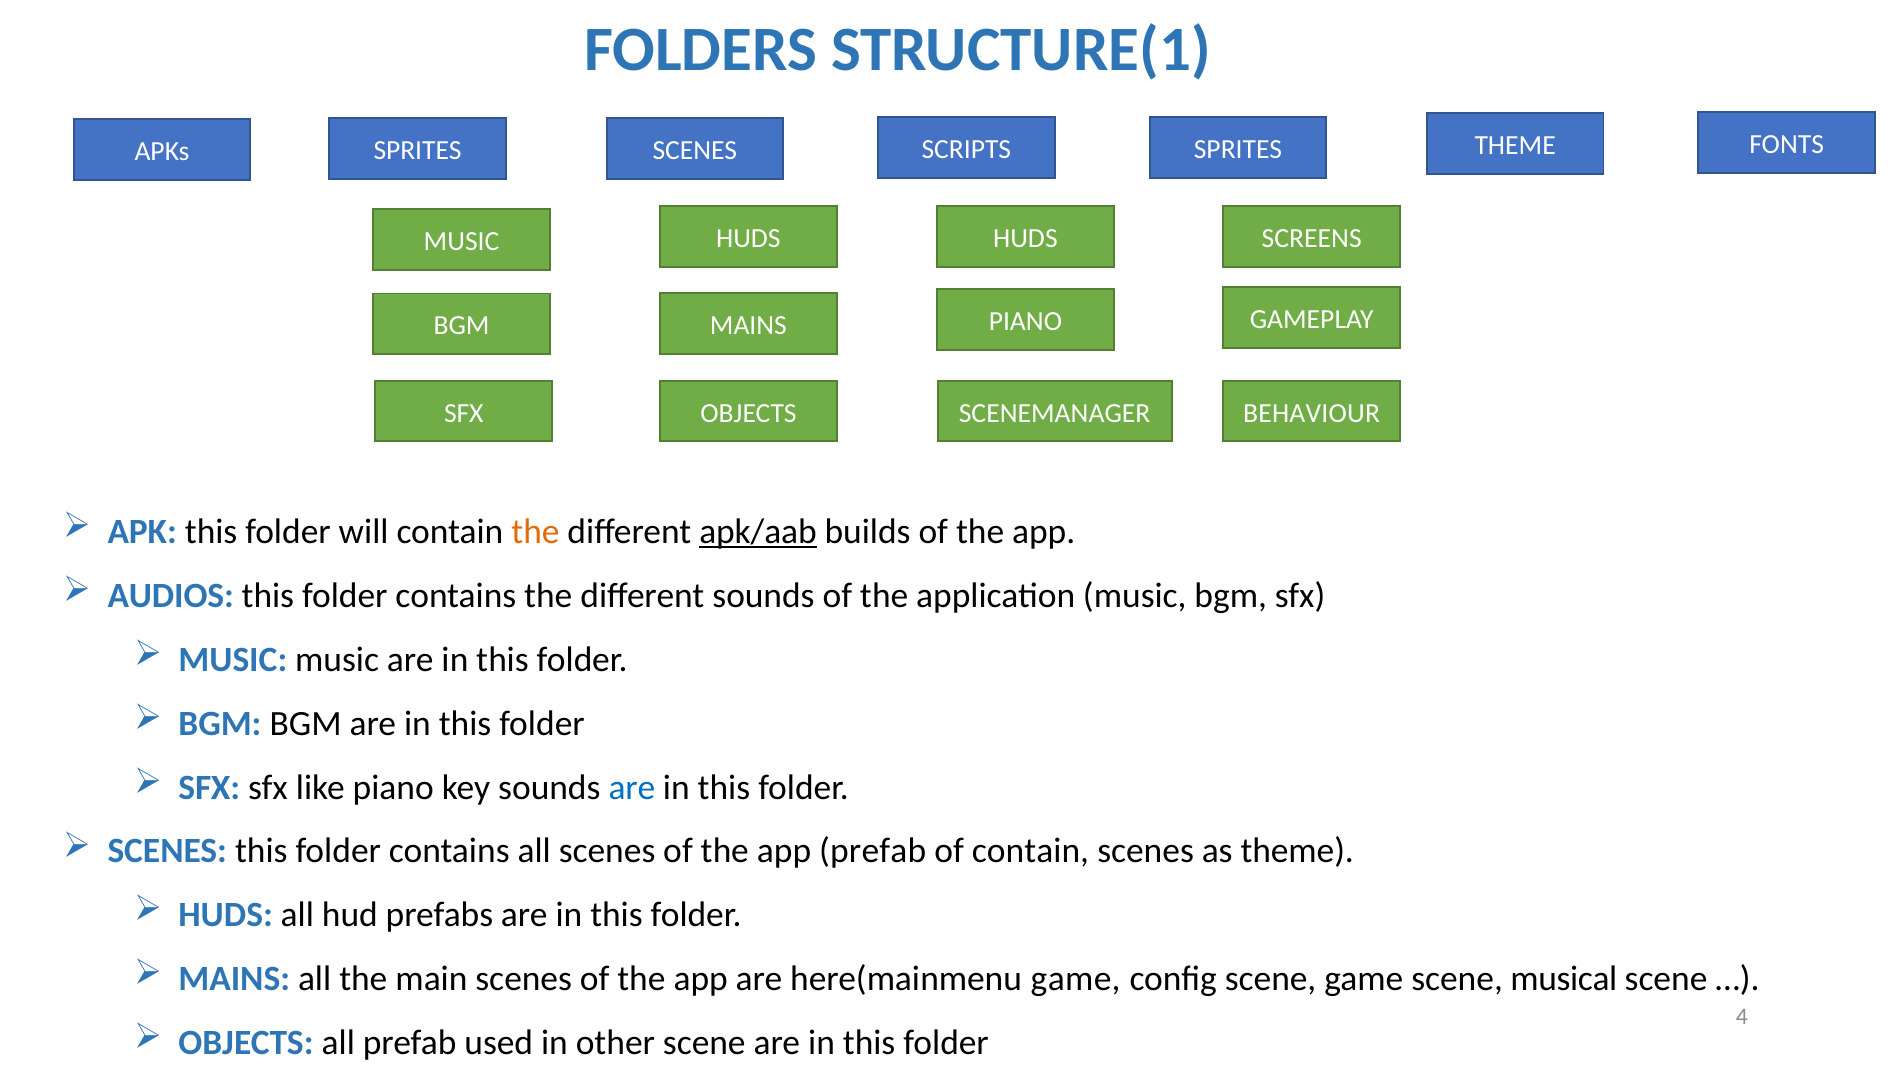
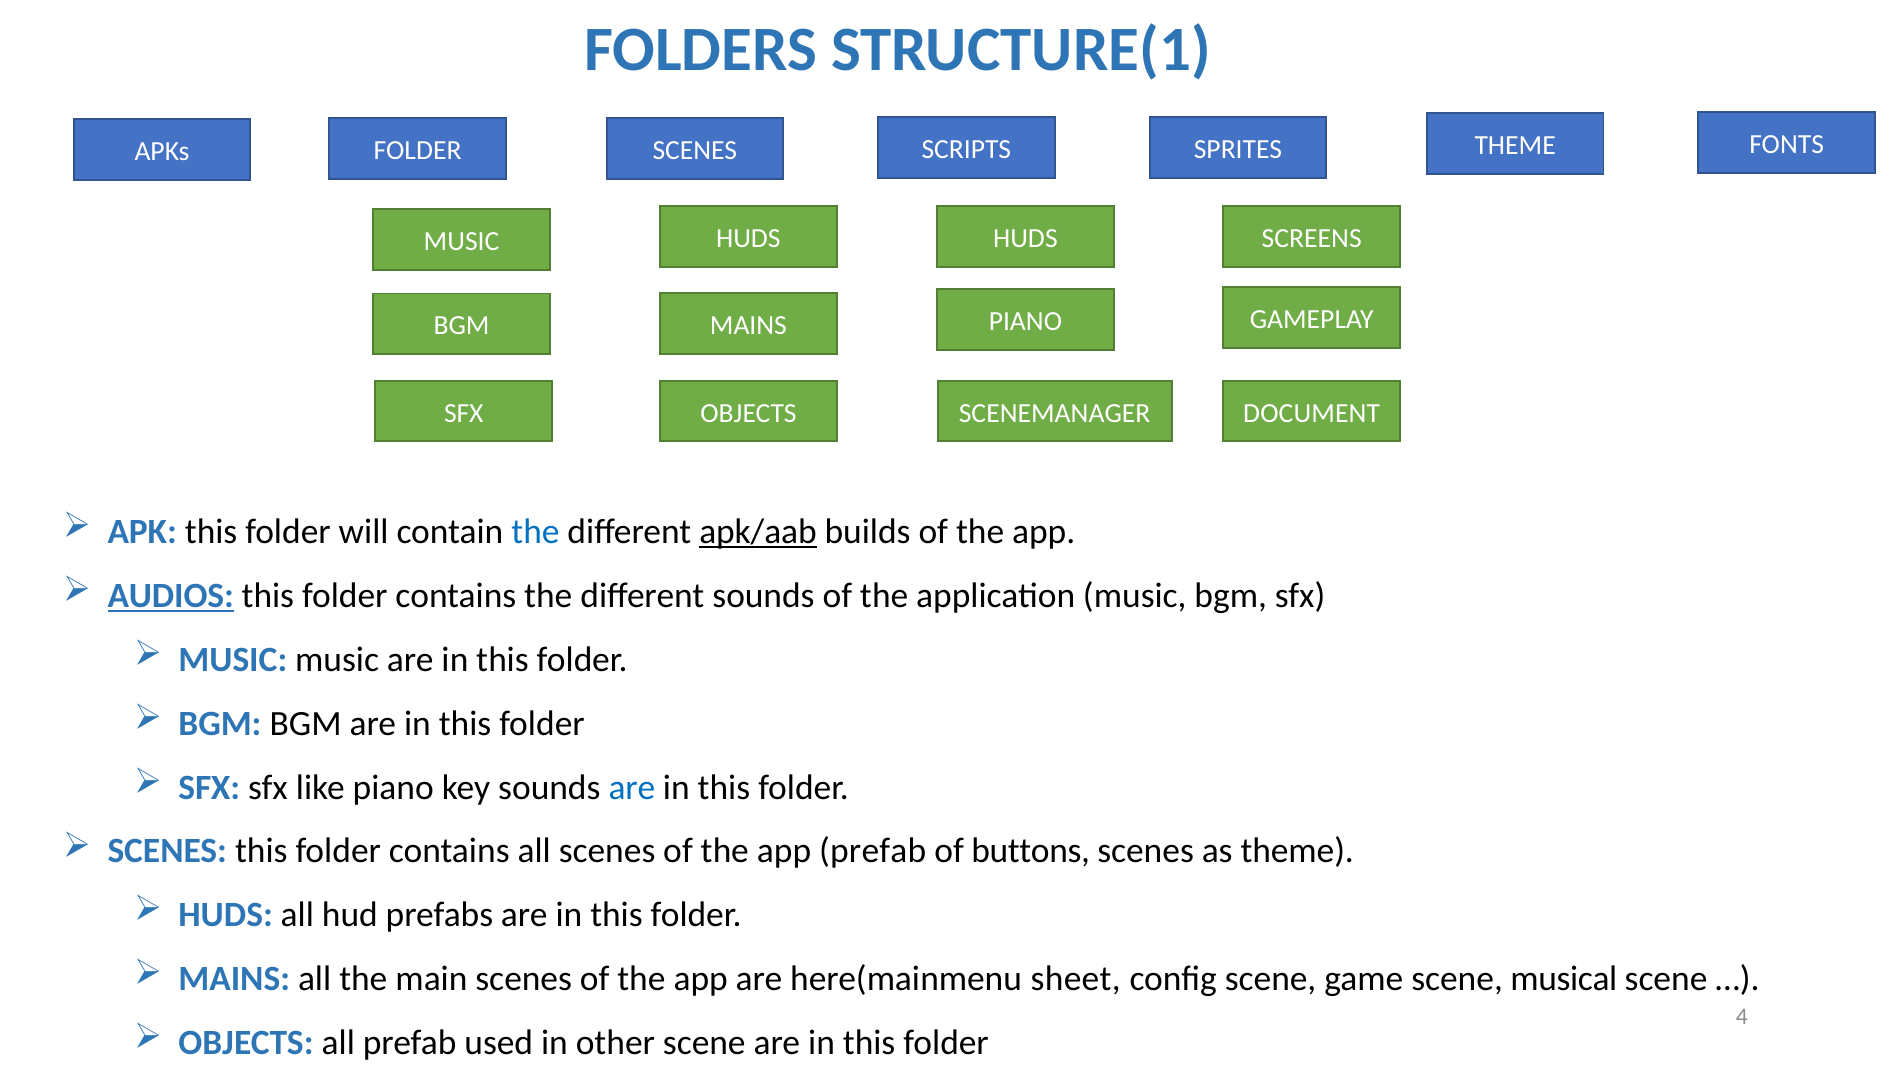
APKs SPRITES: SPRITES -> FOLDER (418, 151)
BEHAVIOUR: BEHAVIOUR -> DOCUMENT (1312, 413)
the colour: orange -> blue (535, 531)
AUDIOS underline: none -> present (171, 595)
of contain: contain -> buttons (1031, 851)
here(mainmenu game: game -> sheet (1076, 978)
